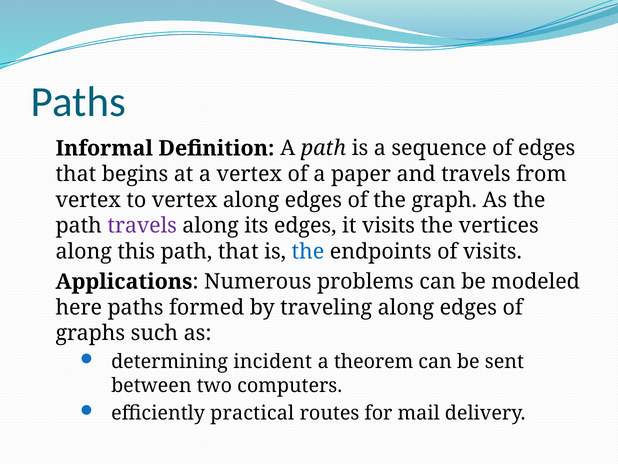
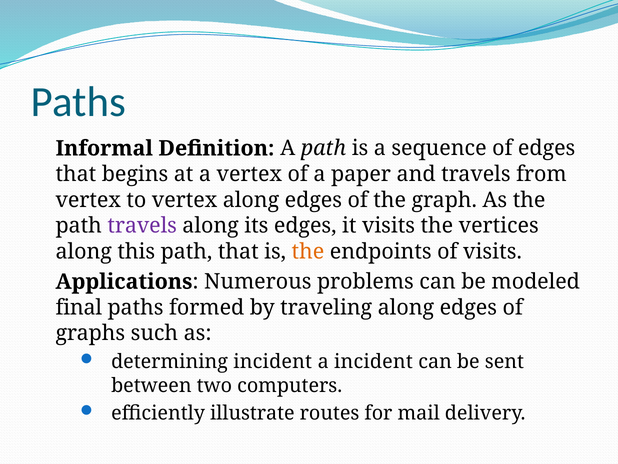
the colour: blue -> orange (308, 251)
here: here -> final (79, 307)
a theorem: theorem -> incident (373, 362)
practical: practical -> illustrate (252, 413)
